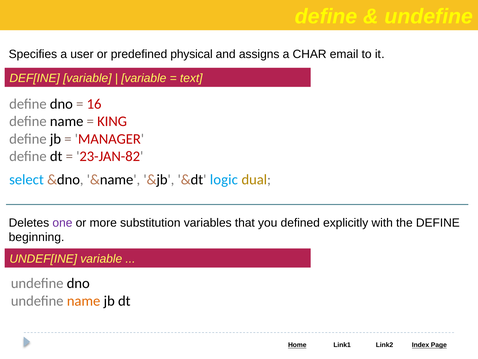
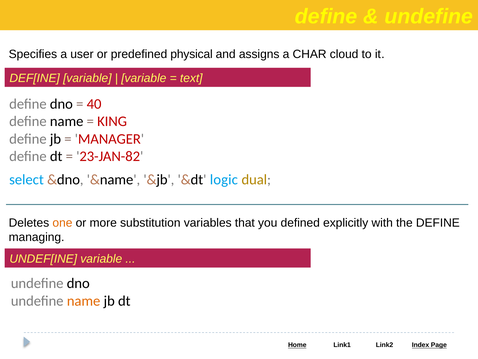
email: email -> cloud (344, 54)
16: 16 -> 40 (94, 104)
one colour: purple -> orange (62, 223)
beginning: beginning -> managing (37, 237)
